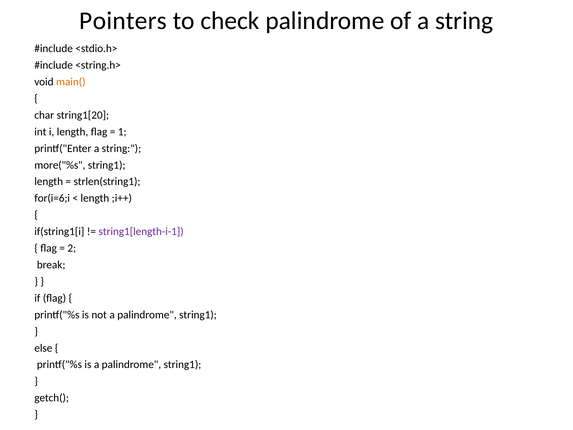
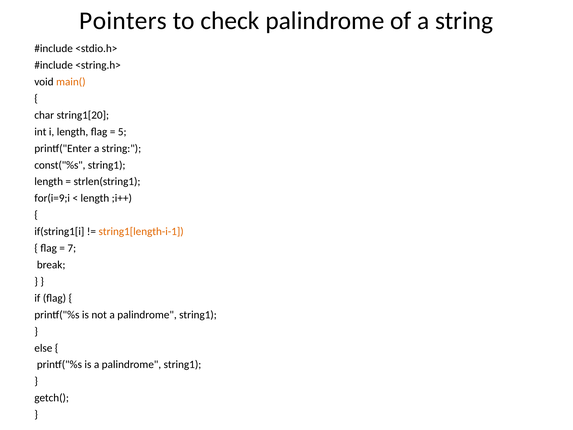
1: 1 -> 5 (122, 132)
more("%s: more("%s -> const("%s (60, 165)
for(i=6;i: for(i=6;i -> for(i=9;i (52, 198)
string1[length-i-1 colour: purple -> orange (141, 231)
2: 2 -> 7 (72, 248)
